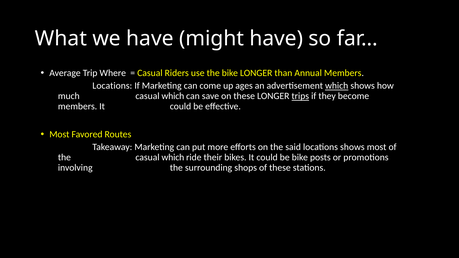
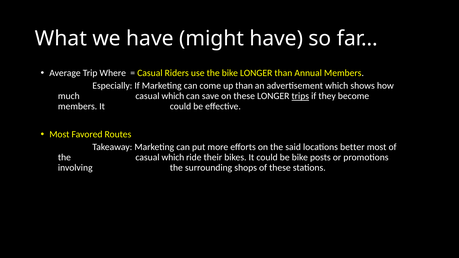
Locations: Locations -> Especially (112, 86)
up ages: ages -> than (244, 86)
which underline: present -> none (337, 86)
locations shows: shows -> better (352, 147)
